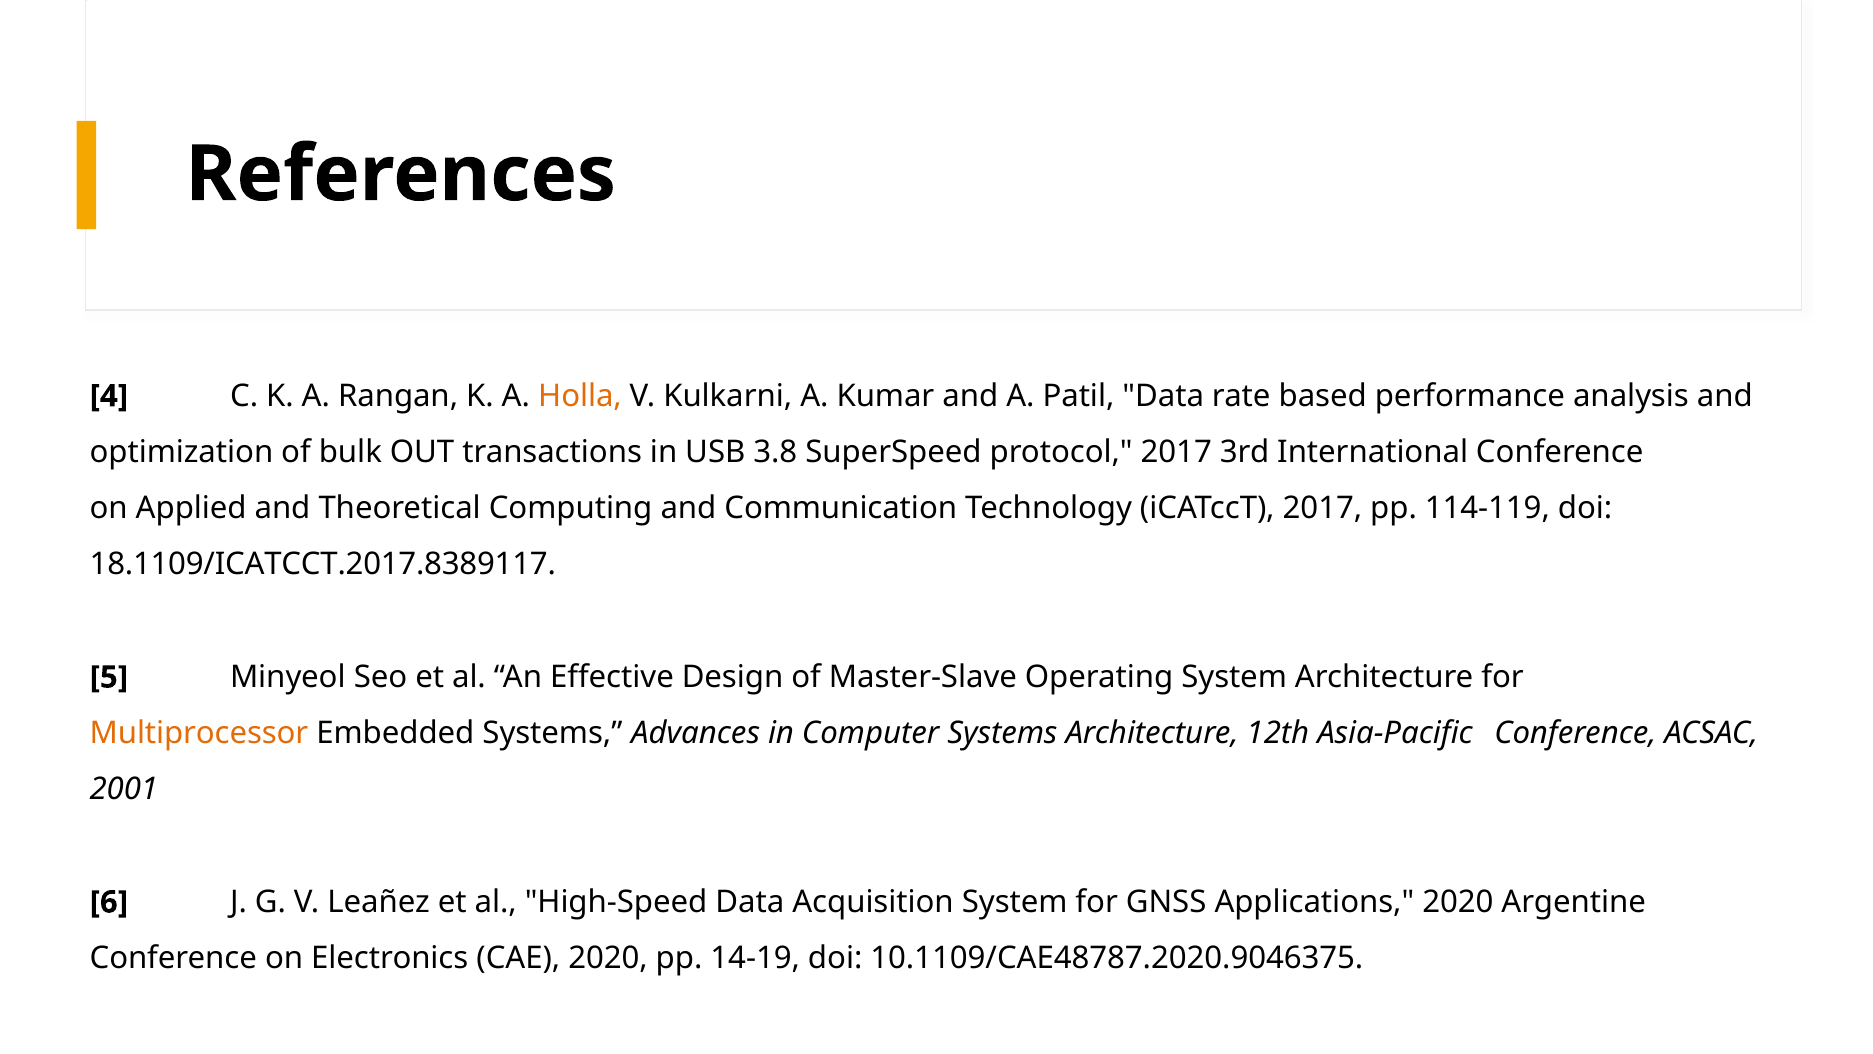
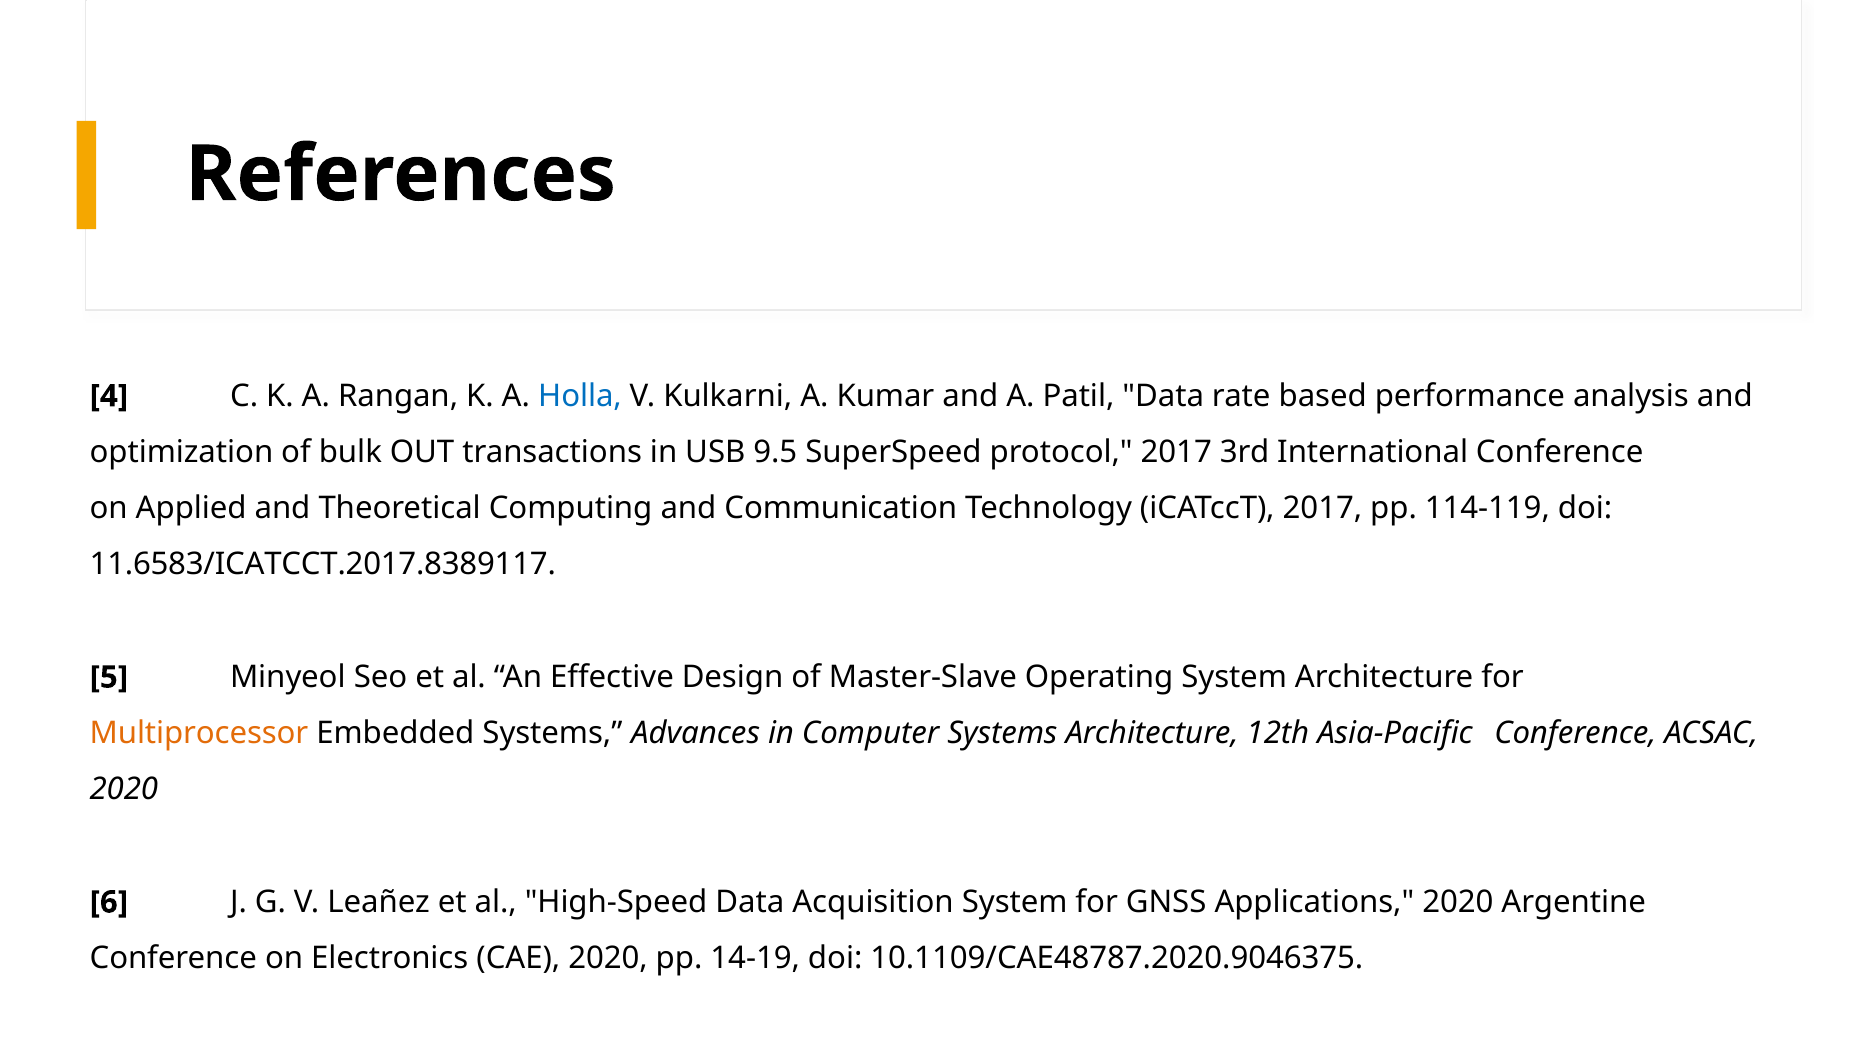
Holla colour: orange -> blue (580, 396)
3.8: 3.8 -> 9.5 (775, 452)
18.1109/ICATCCT.2017.8389117: 18.1109/ICATCCT.2017.8389117 -> 11.6583/ICATCCT.2017.8389117 (323, 564)
2001: 2001 -> 2020 (124, 789)
